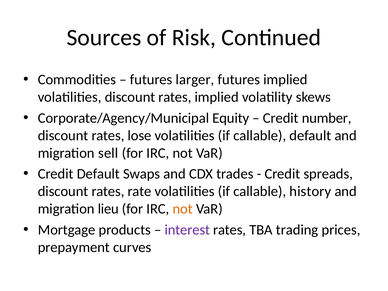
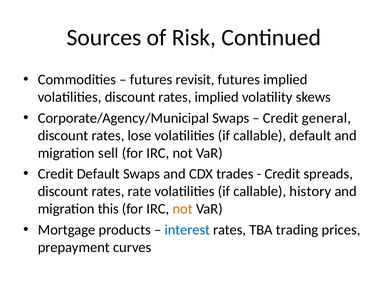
larger: larger -> revisit (195, 80)
Corporate/Agency/Municipal Equity: Equity -> Swaps (231, 118)
number: number -> general (326, 118)
lieu: lieu -> this (108, 209)
interest colour: purple -> blue (187, 230)
